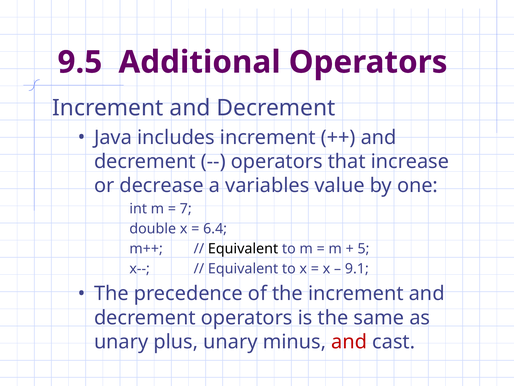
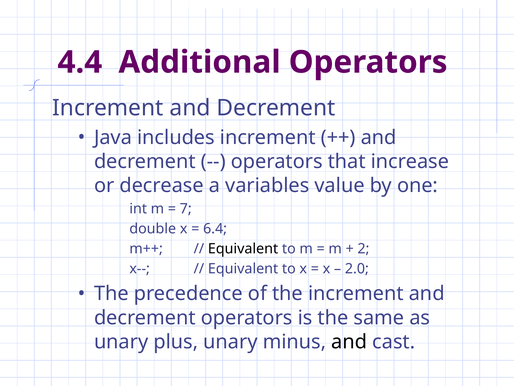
9.5: 9.5 -> 4.4 (80, 62)
5: 5 -> 2 (363, 248)
9.1: 9.1 -> 2.0 (357, 268)
and colour: red -> black (349, 341)
